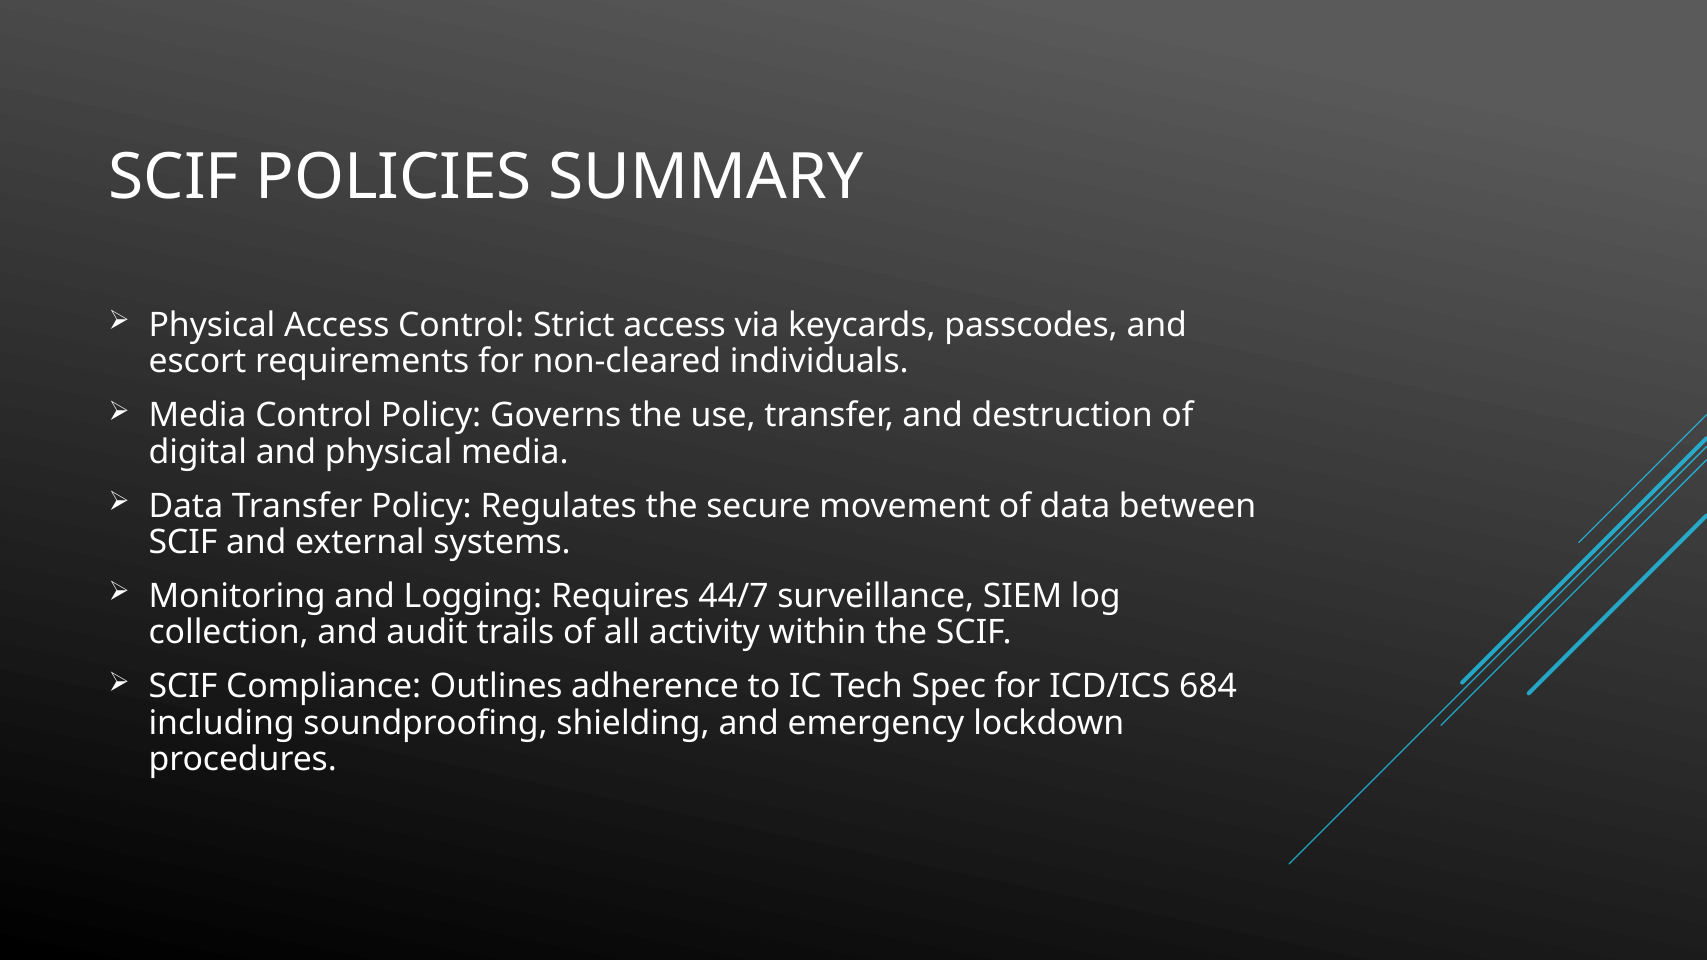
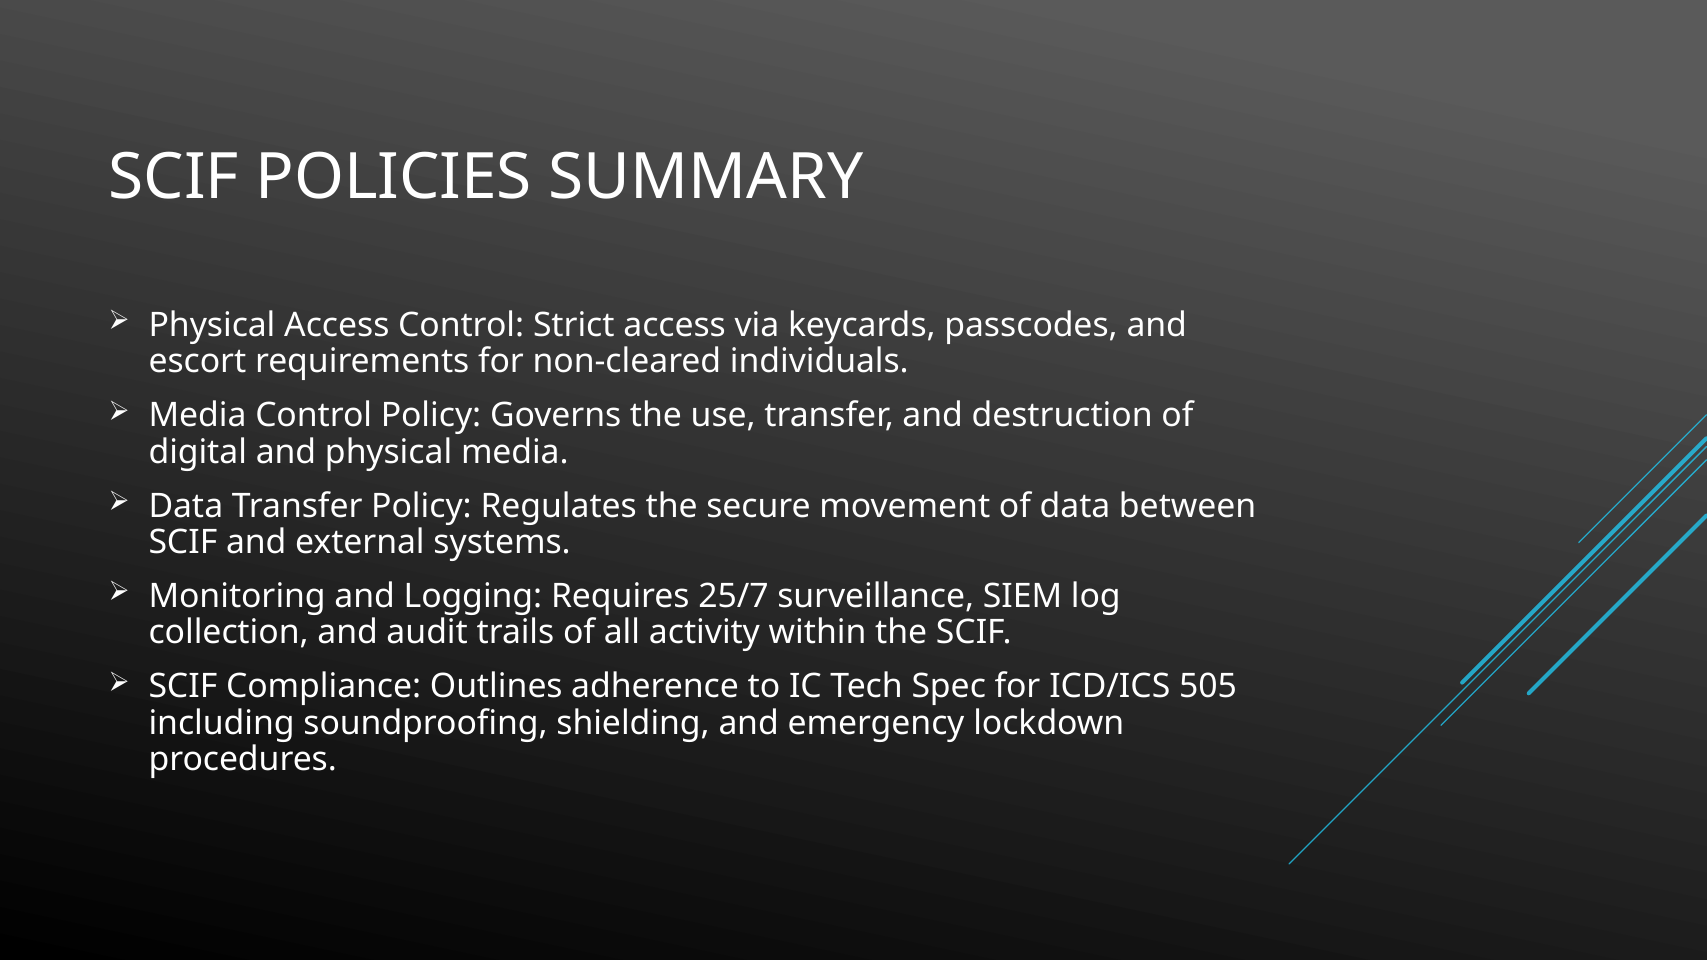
44/7: 44/7 -> 25/7 (734, 596)
684: 684 -> 505 (1208, 687)
